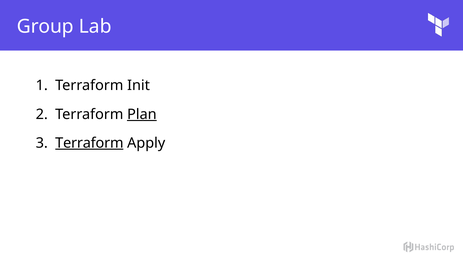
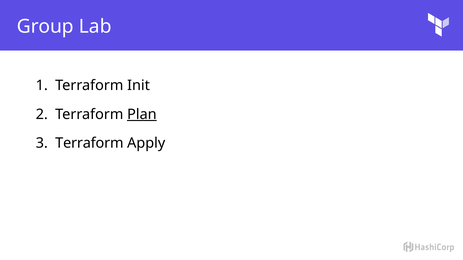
Terraform underline: present -> none (89, 143)
